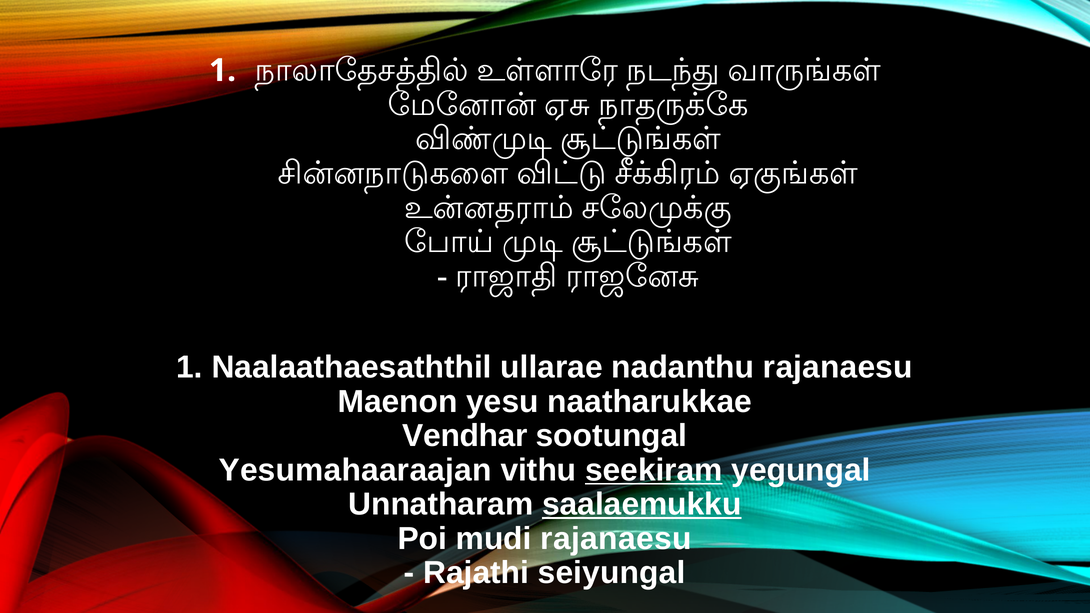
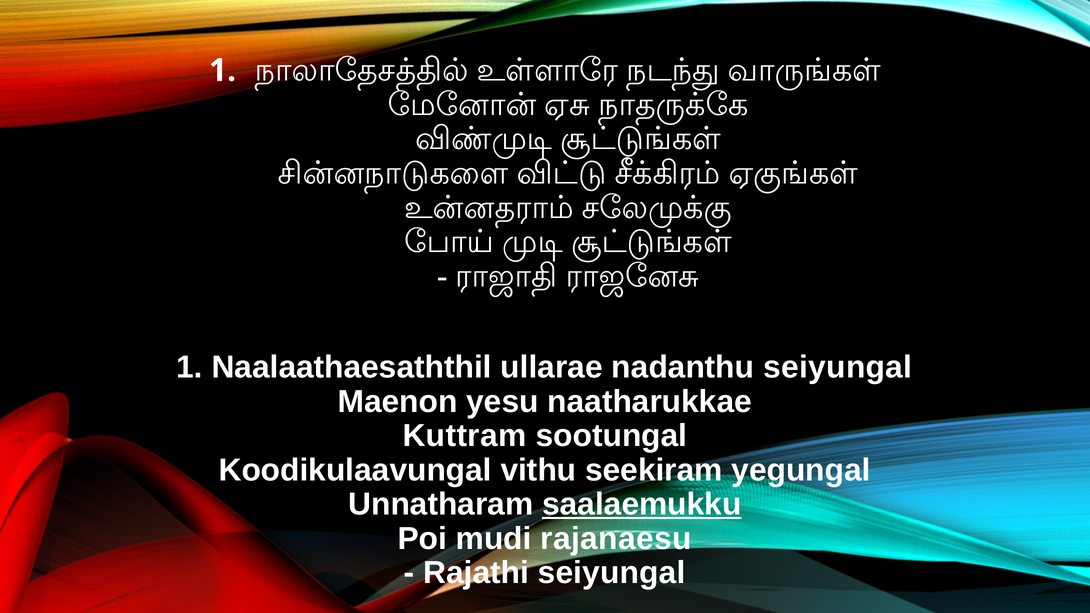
nadanthu rajanaesu: rajanaesu -> seiyungal (838, 367)
Vendhar: Vendhar -> Kuttram (465, 436)
Yesumahaaraajan: Yesumahaaraajan -> Koodikulaavungal (355, 470)
seekiram underline: present -> none (654, 470)
